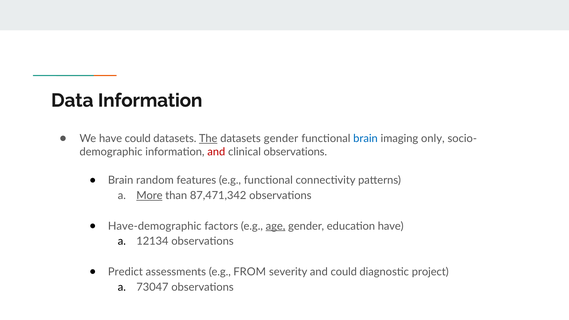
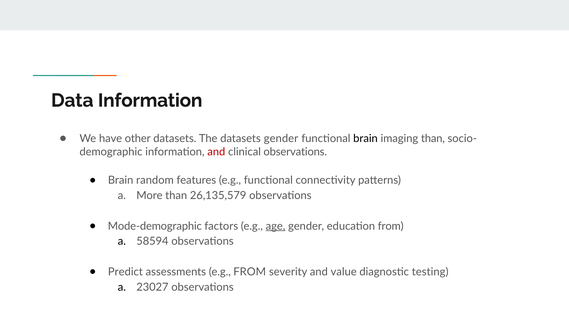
have could: could -> other (138, 139)
The underline: present -> none (208, 139)
brain colour: blue -> black (365, 139)
imaging only: only -> than (433, 139)
More underline: present -> none (149, 196)
87,471,342: 87,471,342 -> 26,135,579 (218, 196)
Have-demographic: Have-demographic -> Mode-demographic (155, 226)
education have: have -> from (391, 226)
12134: 12134 -> 58594 (152, 241)
and could: could -> value (344, 272)
project: project -> testing (430, 272)
73047: 73047 -> 23027 (152, 287)
